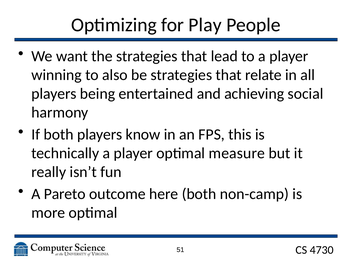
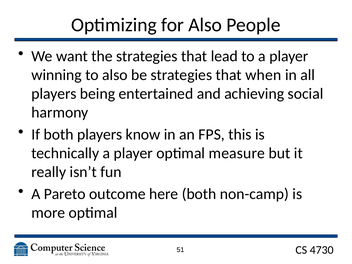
for Play: Play -> Also (205, 25)
relate: relate -> when (263, 75)
